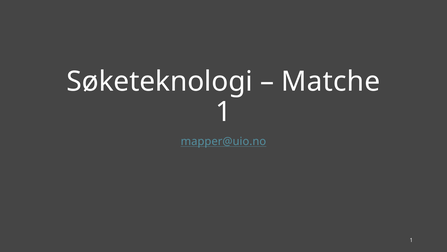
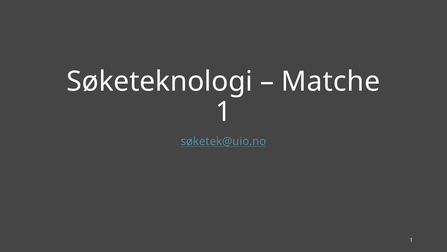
mapper@uio.no: mapper@uio.no -> søketek@uio.no (223, 141)
